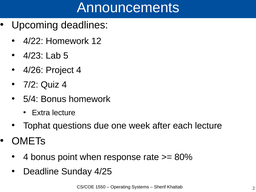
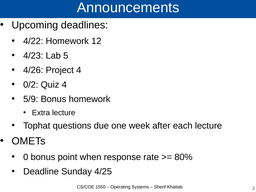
7/2: 7/2 -> 0/2 (31, 85)
5/4: 5/4 -> 5/9 (31, 99)
4: 4 -> 0 (26, 157)
